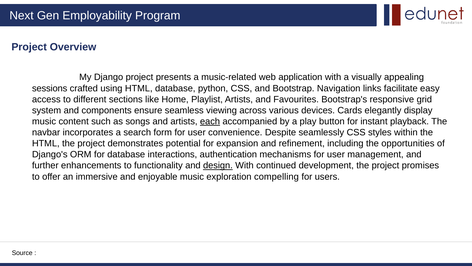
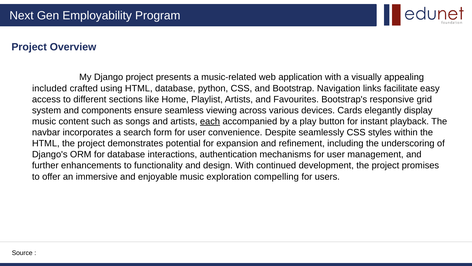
sessions: sessions -> included (50, 88)
opportunities: opportunities -> underscoring (408, 143)
design underline: present -> none (218, 165)
